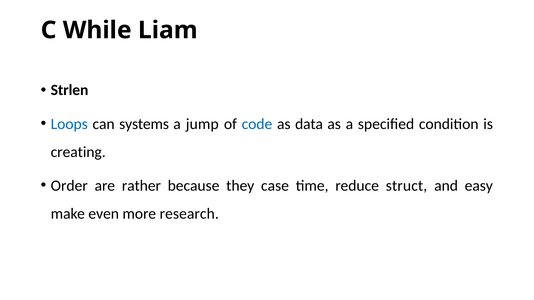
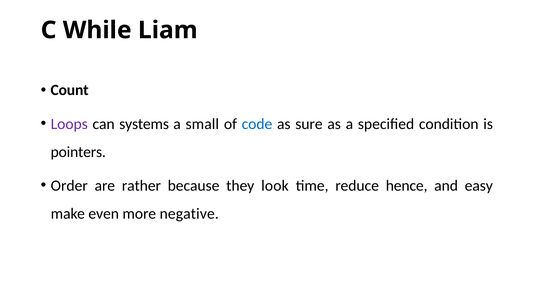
Strlen: Strlen -> Count (70, 90)
Loops colour: blue -> purple (69, 124)
jump: jump -> small (202, 124)
data: data -> sure (309, 124)
creating: creating -> pointers (78, 152)
case: case -> look (275, 186)
struct: struct -> hence (407, 186)
research: research -> negative (189, 214)
